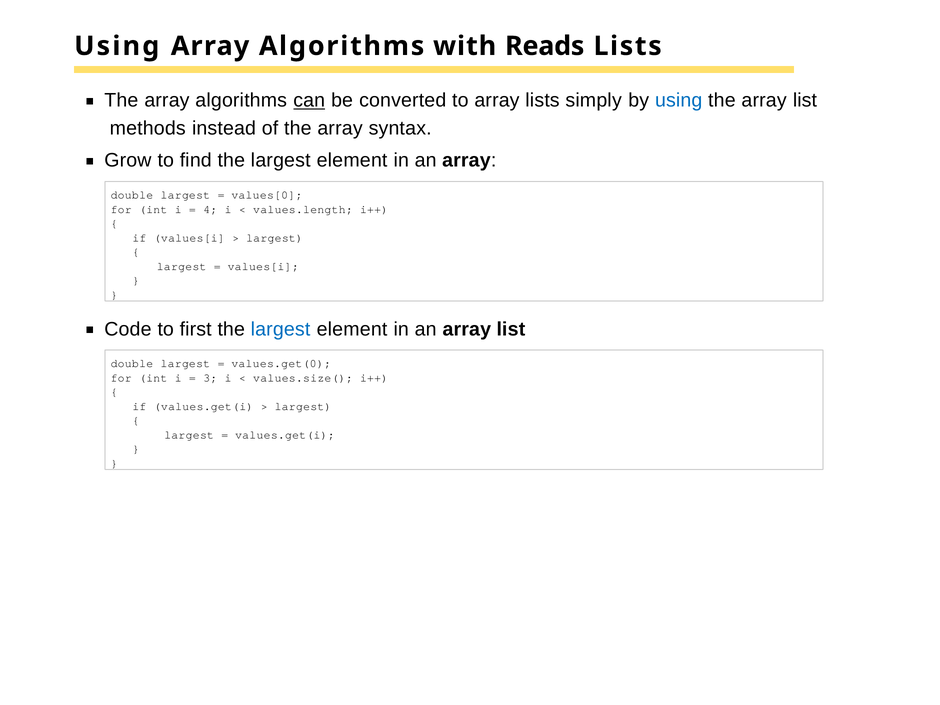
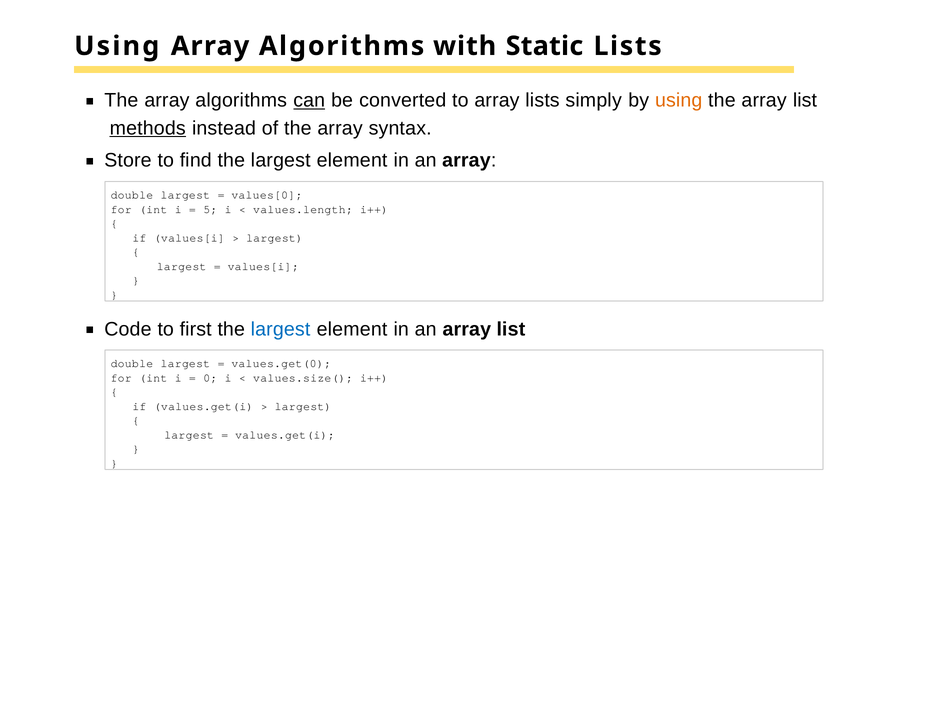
Reads: Reads -> Static (544, 46)
using colour: blue -> orange (679, 100)
methods underline: none -> present (148, 128)
Grow: Grow -> Store (128, 160)
4: 4 -> 5 (210, 209)
3: 3 -> 0 (210, 378)
